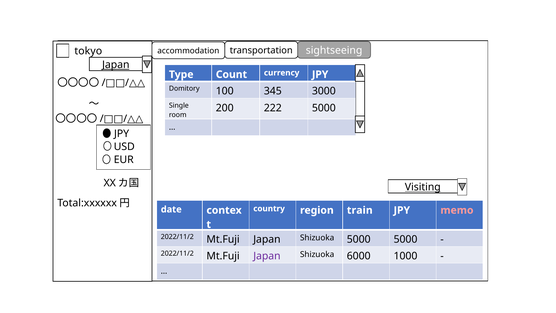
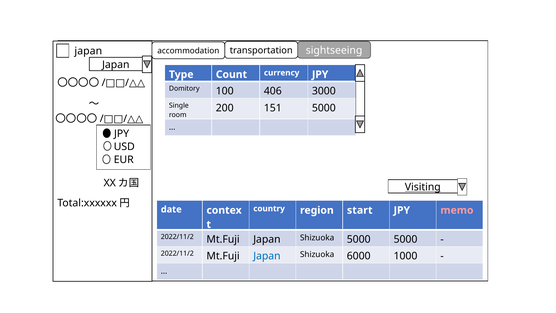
tokyo: tokyo -> japan (88, 51)
Japan underline: present -> none (116, 65)
345: 345 -> 406 (273, 91)
222: 222 -> 151 (273, 108)
train: train -> start (360, 210)
Japan colour: purple -> blue (267, 256)
